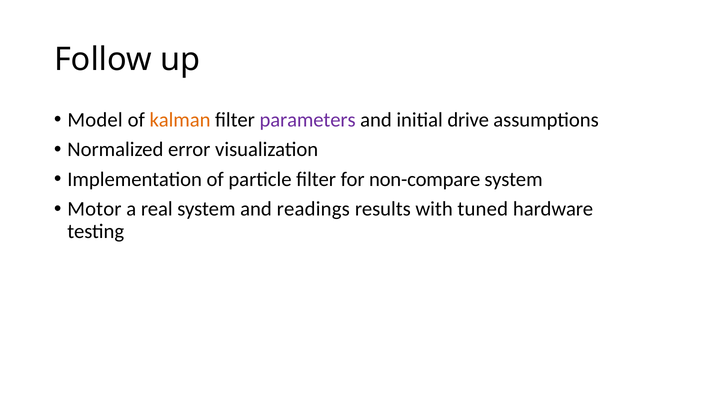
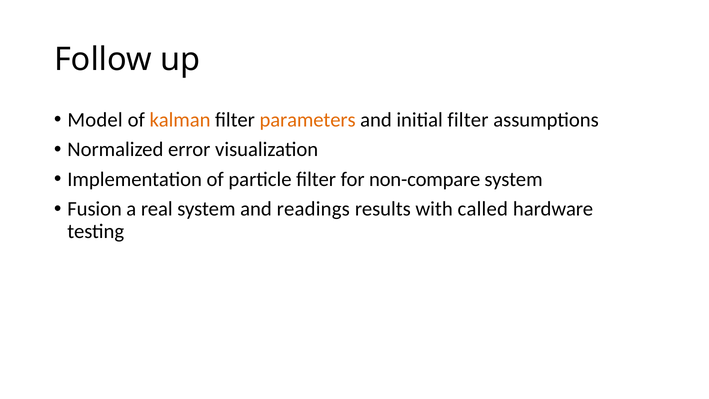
parameters colour: purple -> orange (308, 120)
initial drive: drive -> filter (468, 120)
Motor: Motor -> Fusion (95, 209)
tuned: tuned -> called (483, 209)
